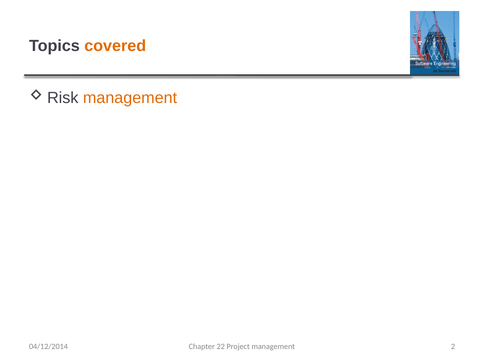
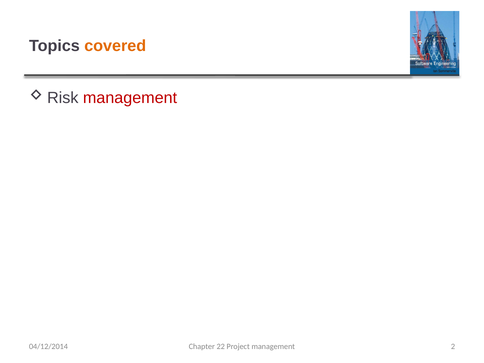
management colour: orange -> red (130, 98)
